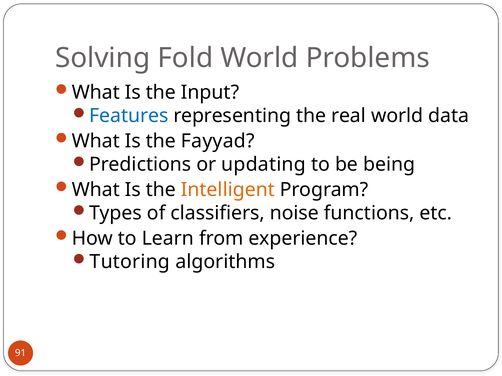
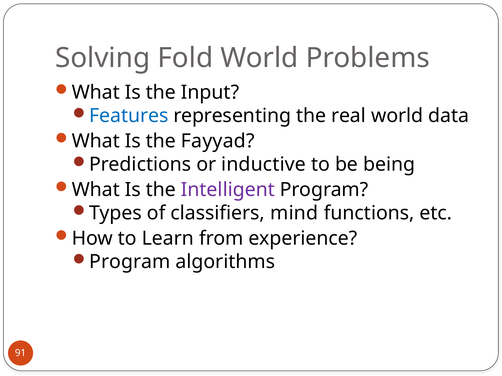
updating: updating -> inductive (264, 165)
Intelligent colour: orange -> purple (228, 190)
noise: noise -> mind (294, 213)
Tutoring: Tutoring -> Program (130, 262)
